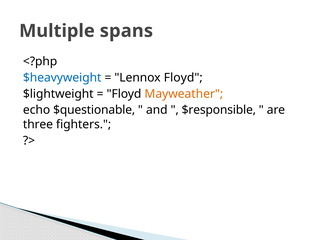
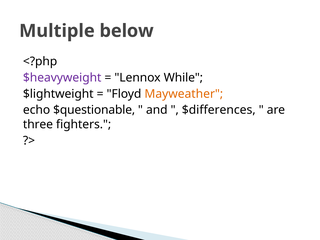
spans: spans -> below (127, 31)
$heavyweight colour: blue -> purple (62, 78)
Lennox Floyd: Floyd -> While (183, 78)
$responsible: $responsible -> $differences (219, 110)
